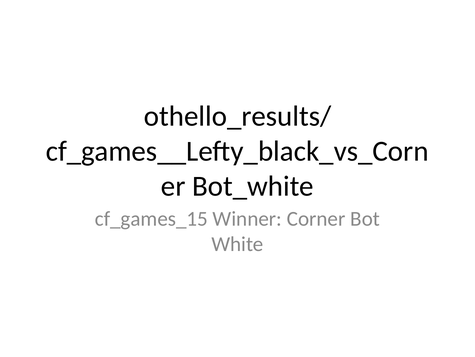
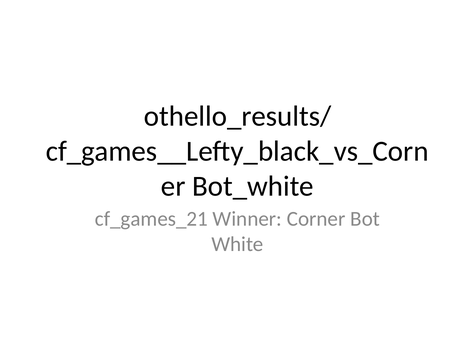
cf_games_15: cf_games_15 -> cf_games_21 (151, 218)
